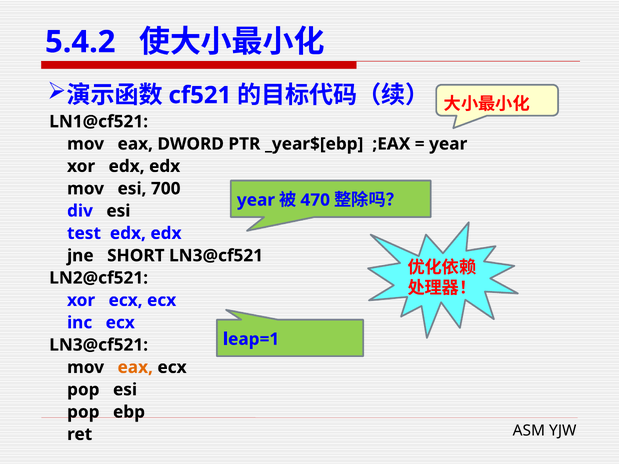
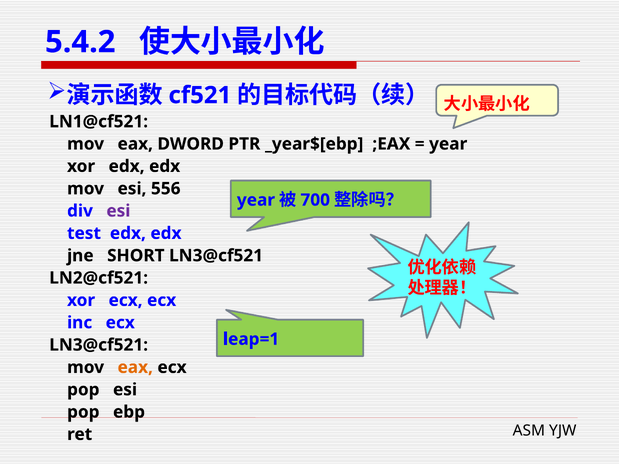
700: 700 -> 556 (166, 189)
470: 470 -> 700 (315, 200)
esi colour: black -> purple (118, 211)
